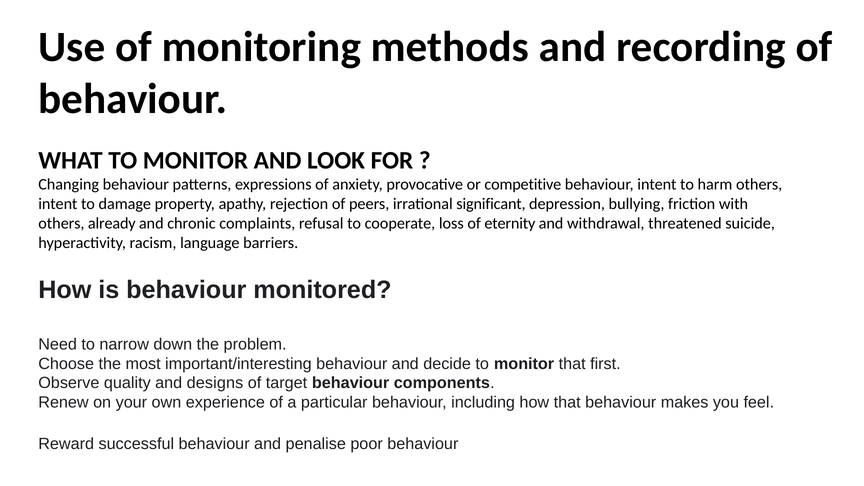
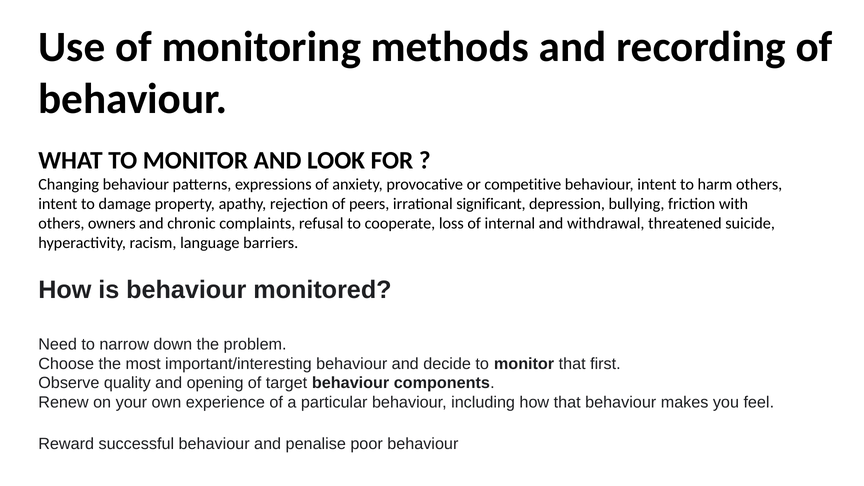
already: already -> owners (112, 223)
eternity: eternity -> internal (510, 223)
designs: designs -> opening (215, 383)
